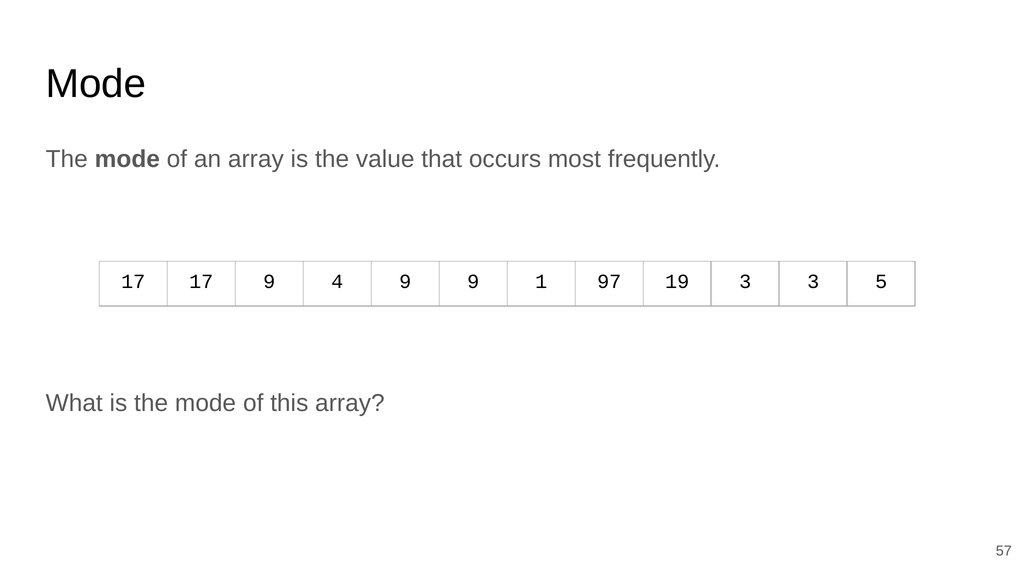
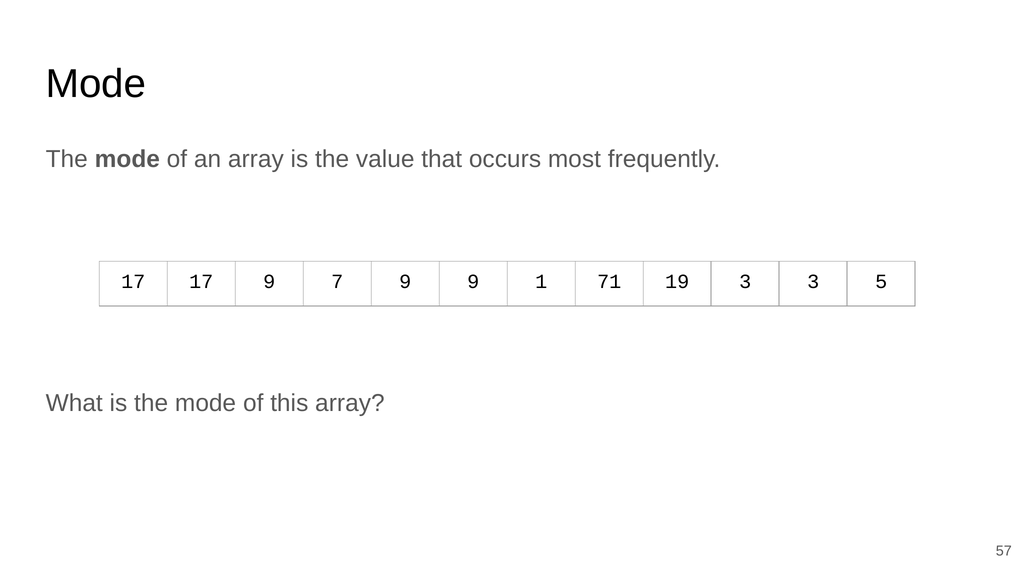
4: 4 -> 7 (337, 282)
97: 97 -> 71 (609, 282)
